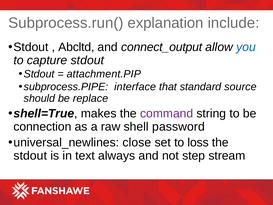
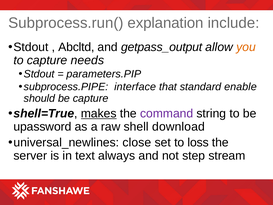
connect_output: connect_output -> getpass_output (162, 47)
you colour: blue -> orange (246, 47)
capture stdout: stdout -> needs (87, 60)
attachment.PIP: attachment.PIP -> parameters.PIP (104, 74)
source: source -> enable (240, 87)
be replace: replace -> capture (91, 98)
makes underline: none -> present (99, 113)
connection: connection -> upassword (42, 126)
password: password -> download (178, 126)
stdout: stdout -> server (30, 155)
